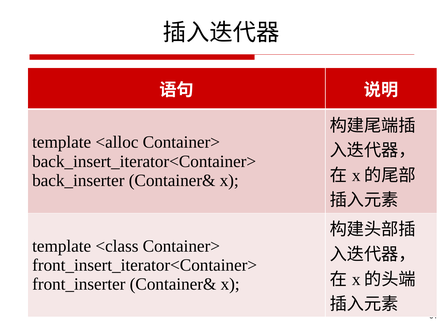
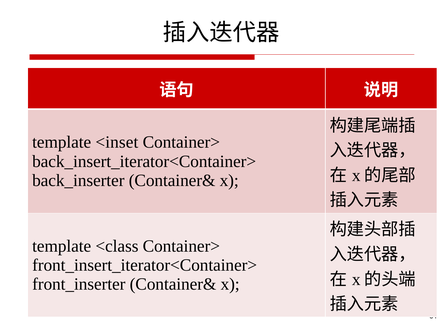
<alloc: <alloc -> <inset (117, 142)
